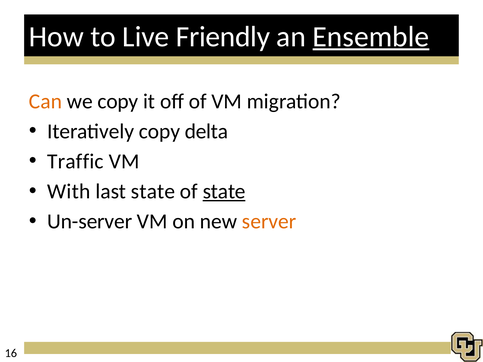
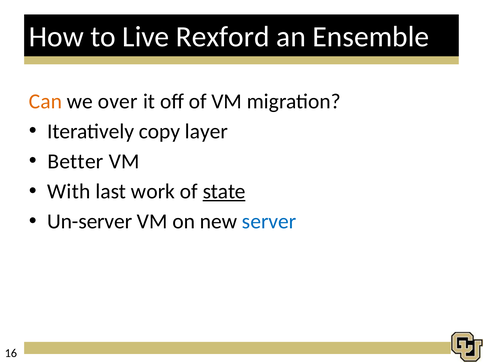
Friendly: Friendly -> Rexford (223, 37)
Ensemble underline: present -> none (371, 37)
we copy: copy -> over (118, 101)
delta: delta -> layer (206, 131)
Traffic: Traffic -> Better (75, 161)
last state: state -> work (153, 192)
server colour: orange -> blue (269, 222)
